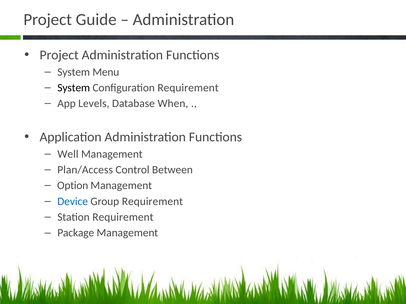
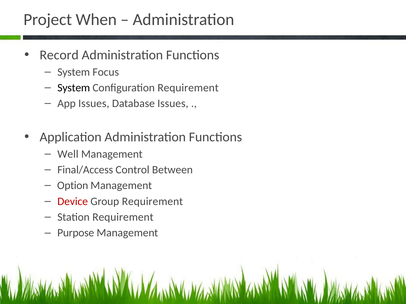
Guide: Guide -> When (96, 20)
Project: Project -> Record (59, 55)
Menu: Menu -> Focus (106, 72)
App Levels: Levels -> Issues (94, 104)
Database When: When -> Issues (173, 104)
Plan/Access: Plan/Access -> Final/Access (85, 170)
Device colour: blue -> red (73, 202)
Package: Package -> Purpose (76, 233)
